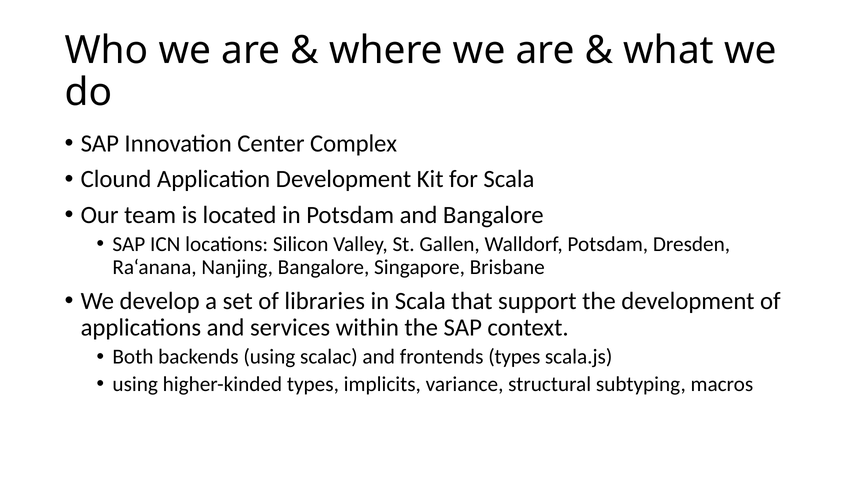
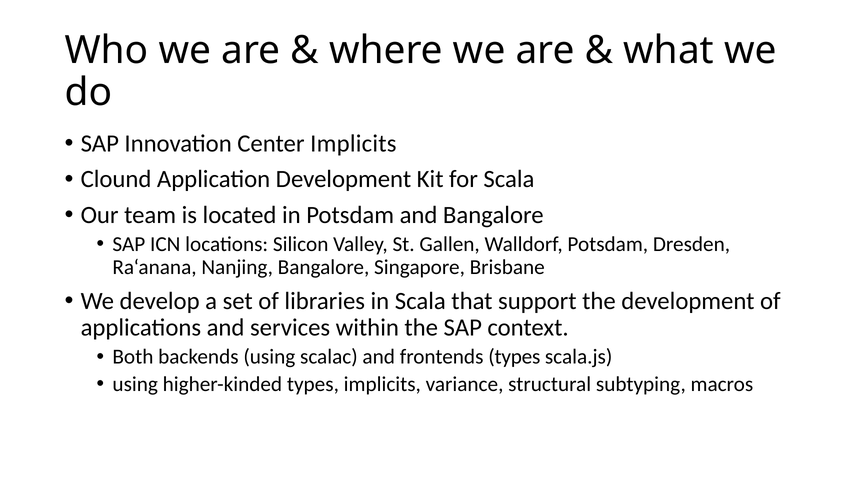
Center Complex: Complex -> Implicits (353, 144)
